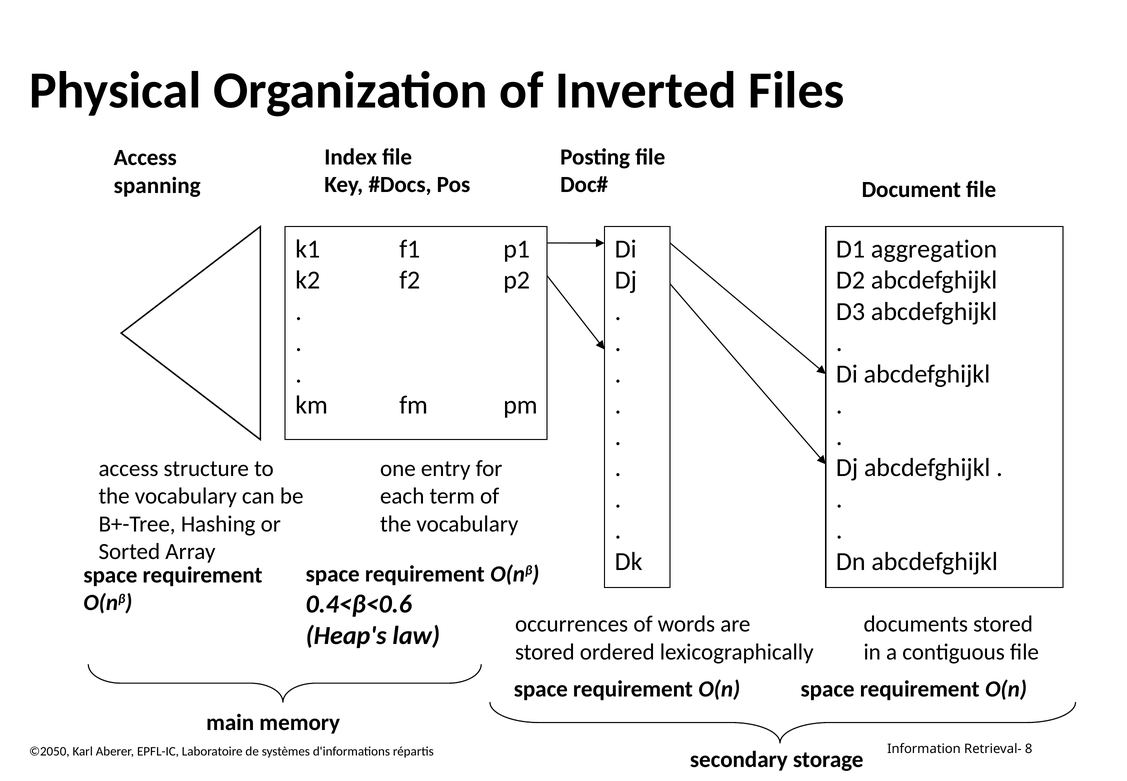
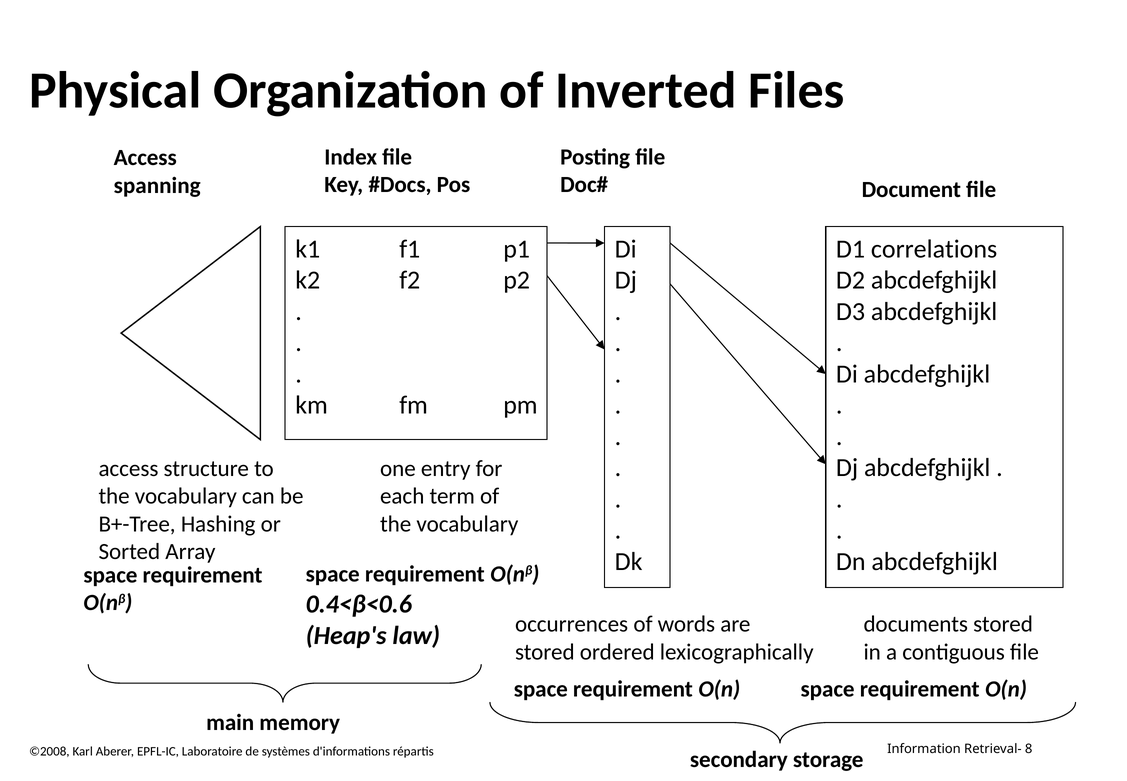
aggregation: aggregation -> correlations (934, 249)
©2050: ©2050 -> ©2008 (49, 751)
